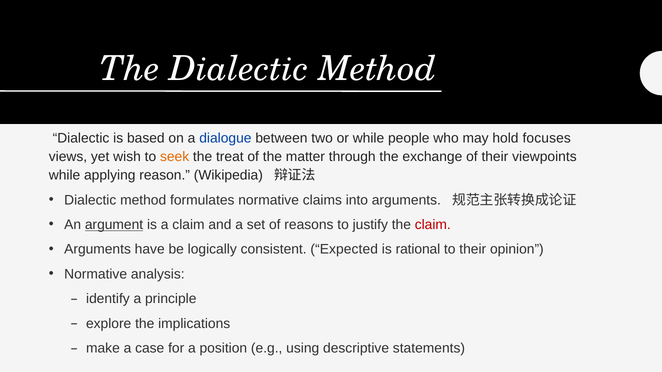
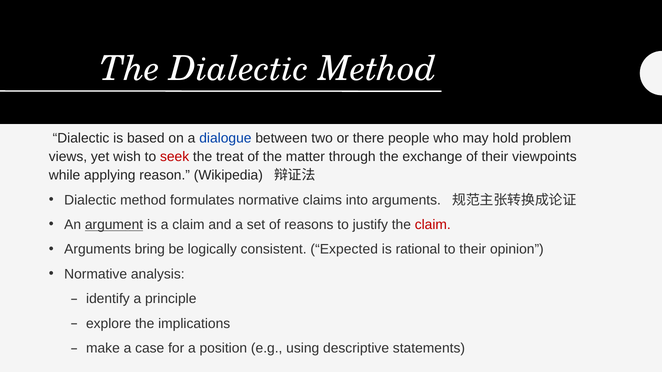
or while: while -> there (368, 138)
focuses: focuses -> problem (547, 138)
seek colour: orange -> red (175, 157)
have: have -> bring (150, 250)
